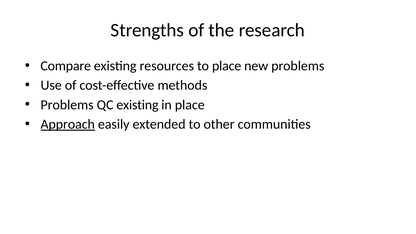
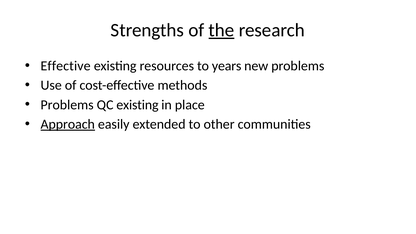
the underline: none -> present (221, 30)
Compare: Compare -> Effective (66, 66)
to place: place -> years (227, 66)
